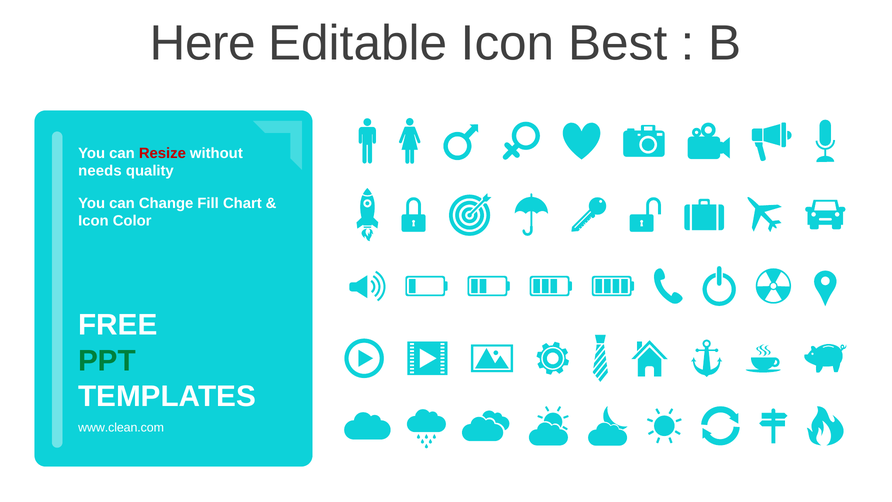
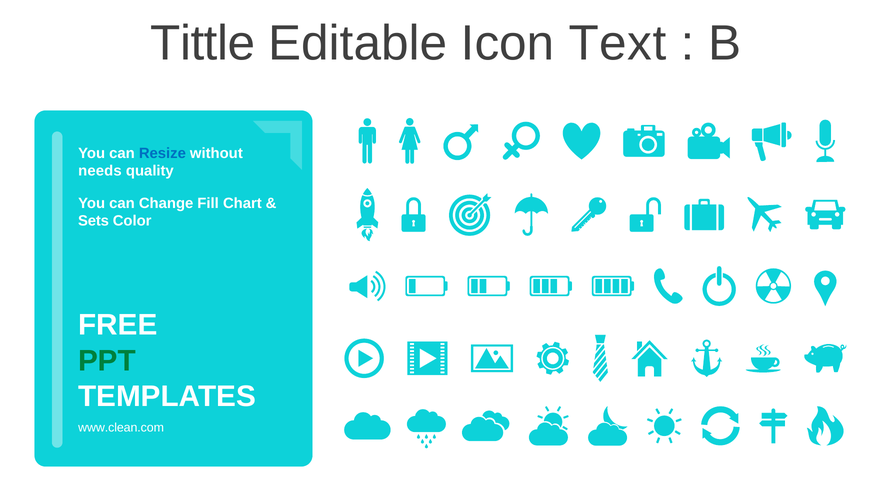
Here: Here -> Tittle (203, 44)
Best: Best -> Text (617, 44)
Resize colour: red -> blue (162, 153)
Icon: Icon -> Sets (93, 221)
